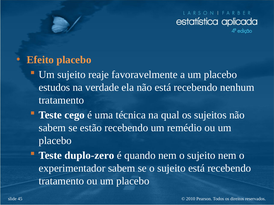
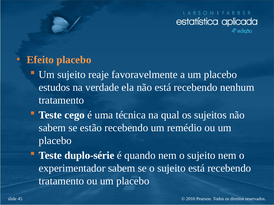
duplo-zero: duplo-zero -> duplo-série (89, 156)
